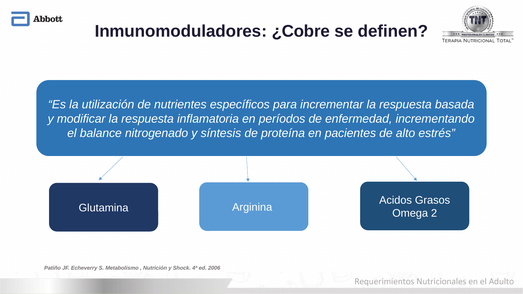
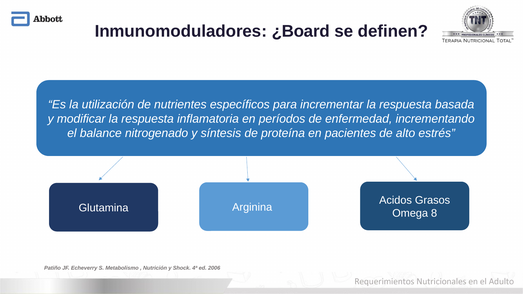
¿Cobre: ¿Cobre -> ¿Board (301, 31)
2: 2 -> 8 (434, 213)
